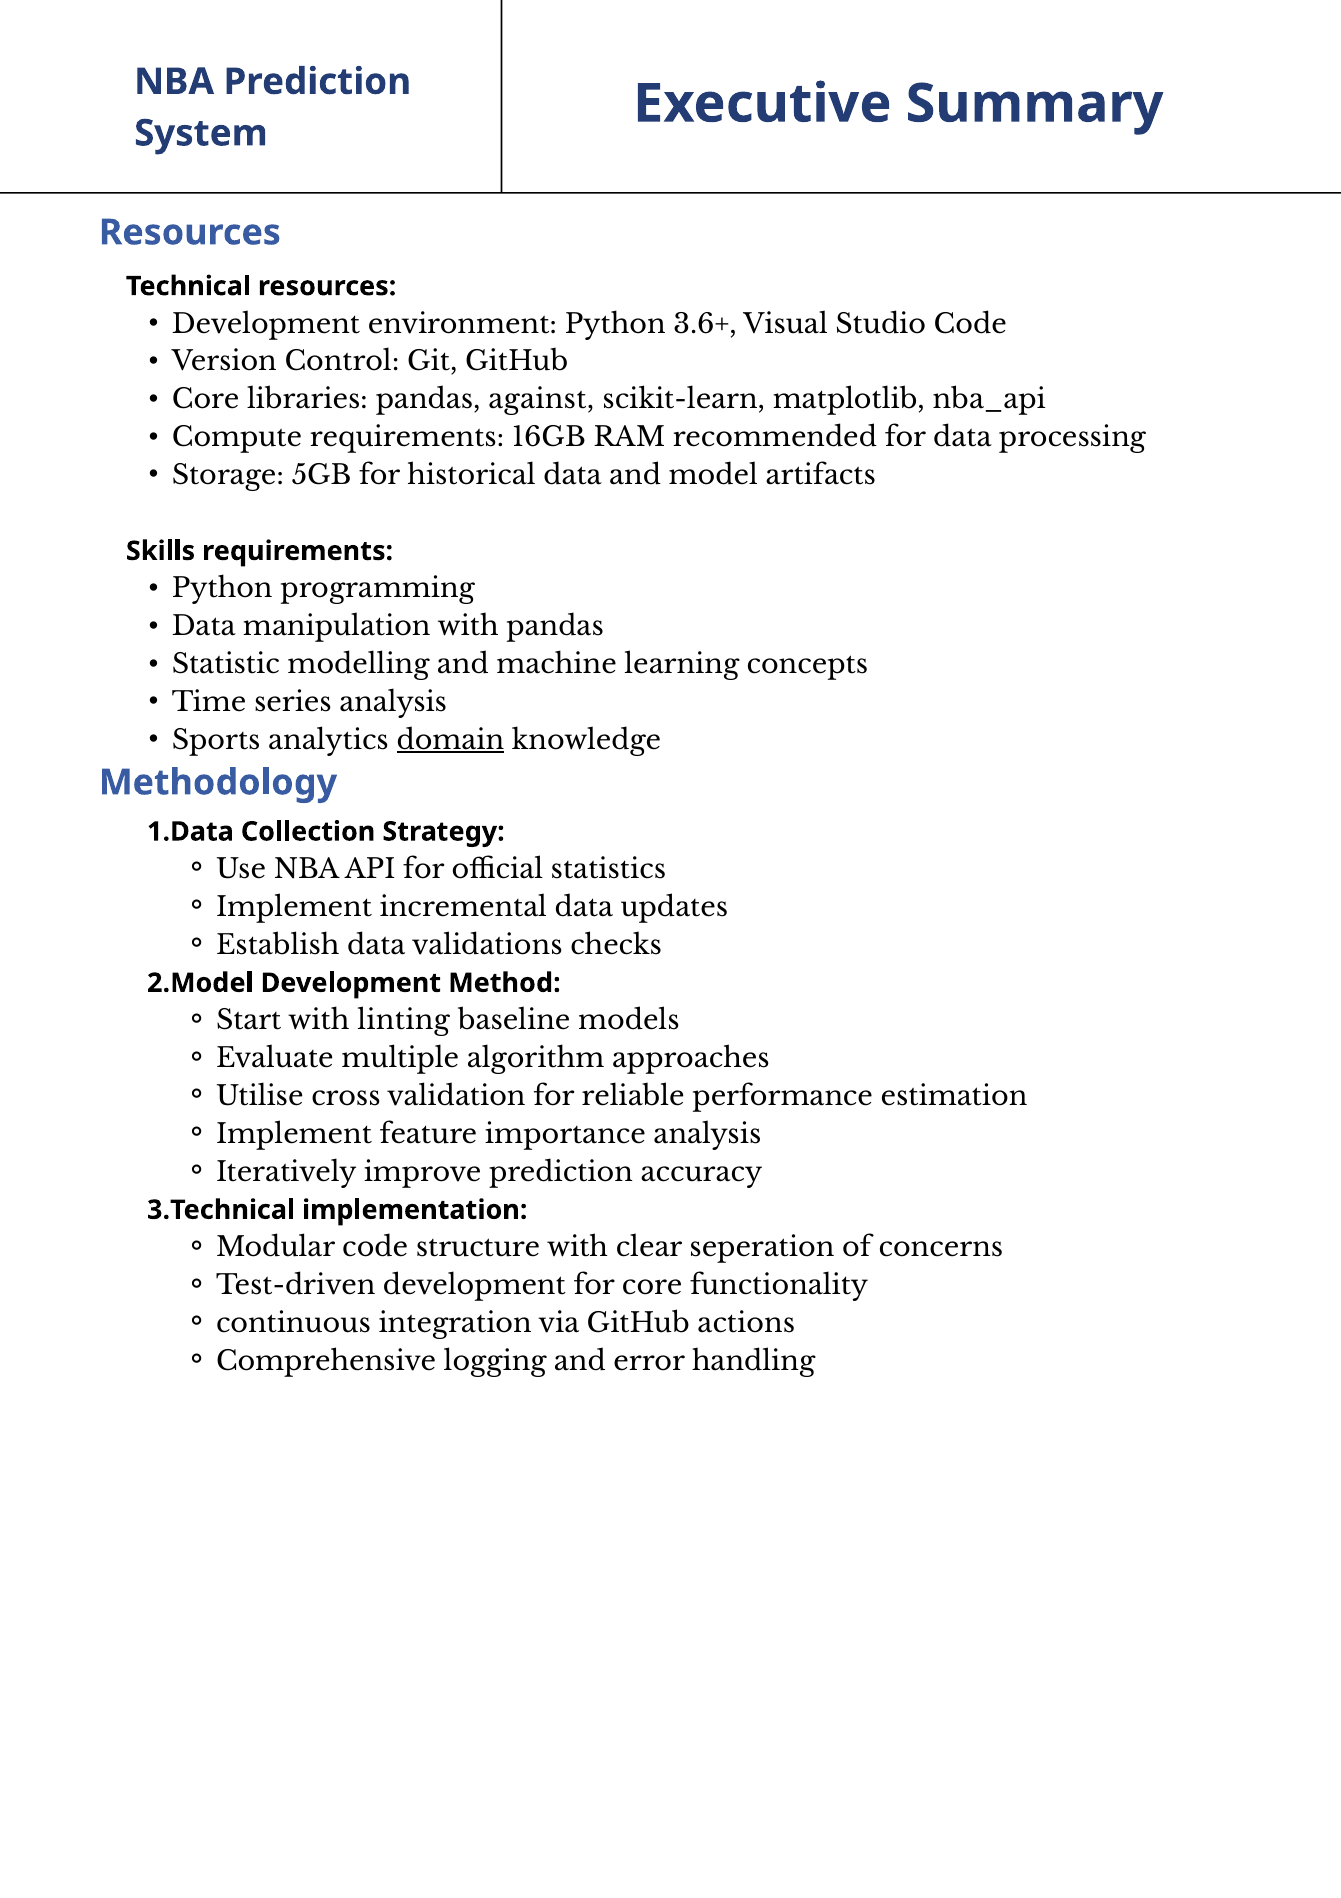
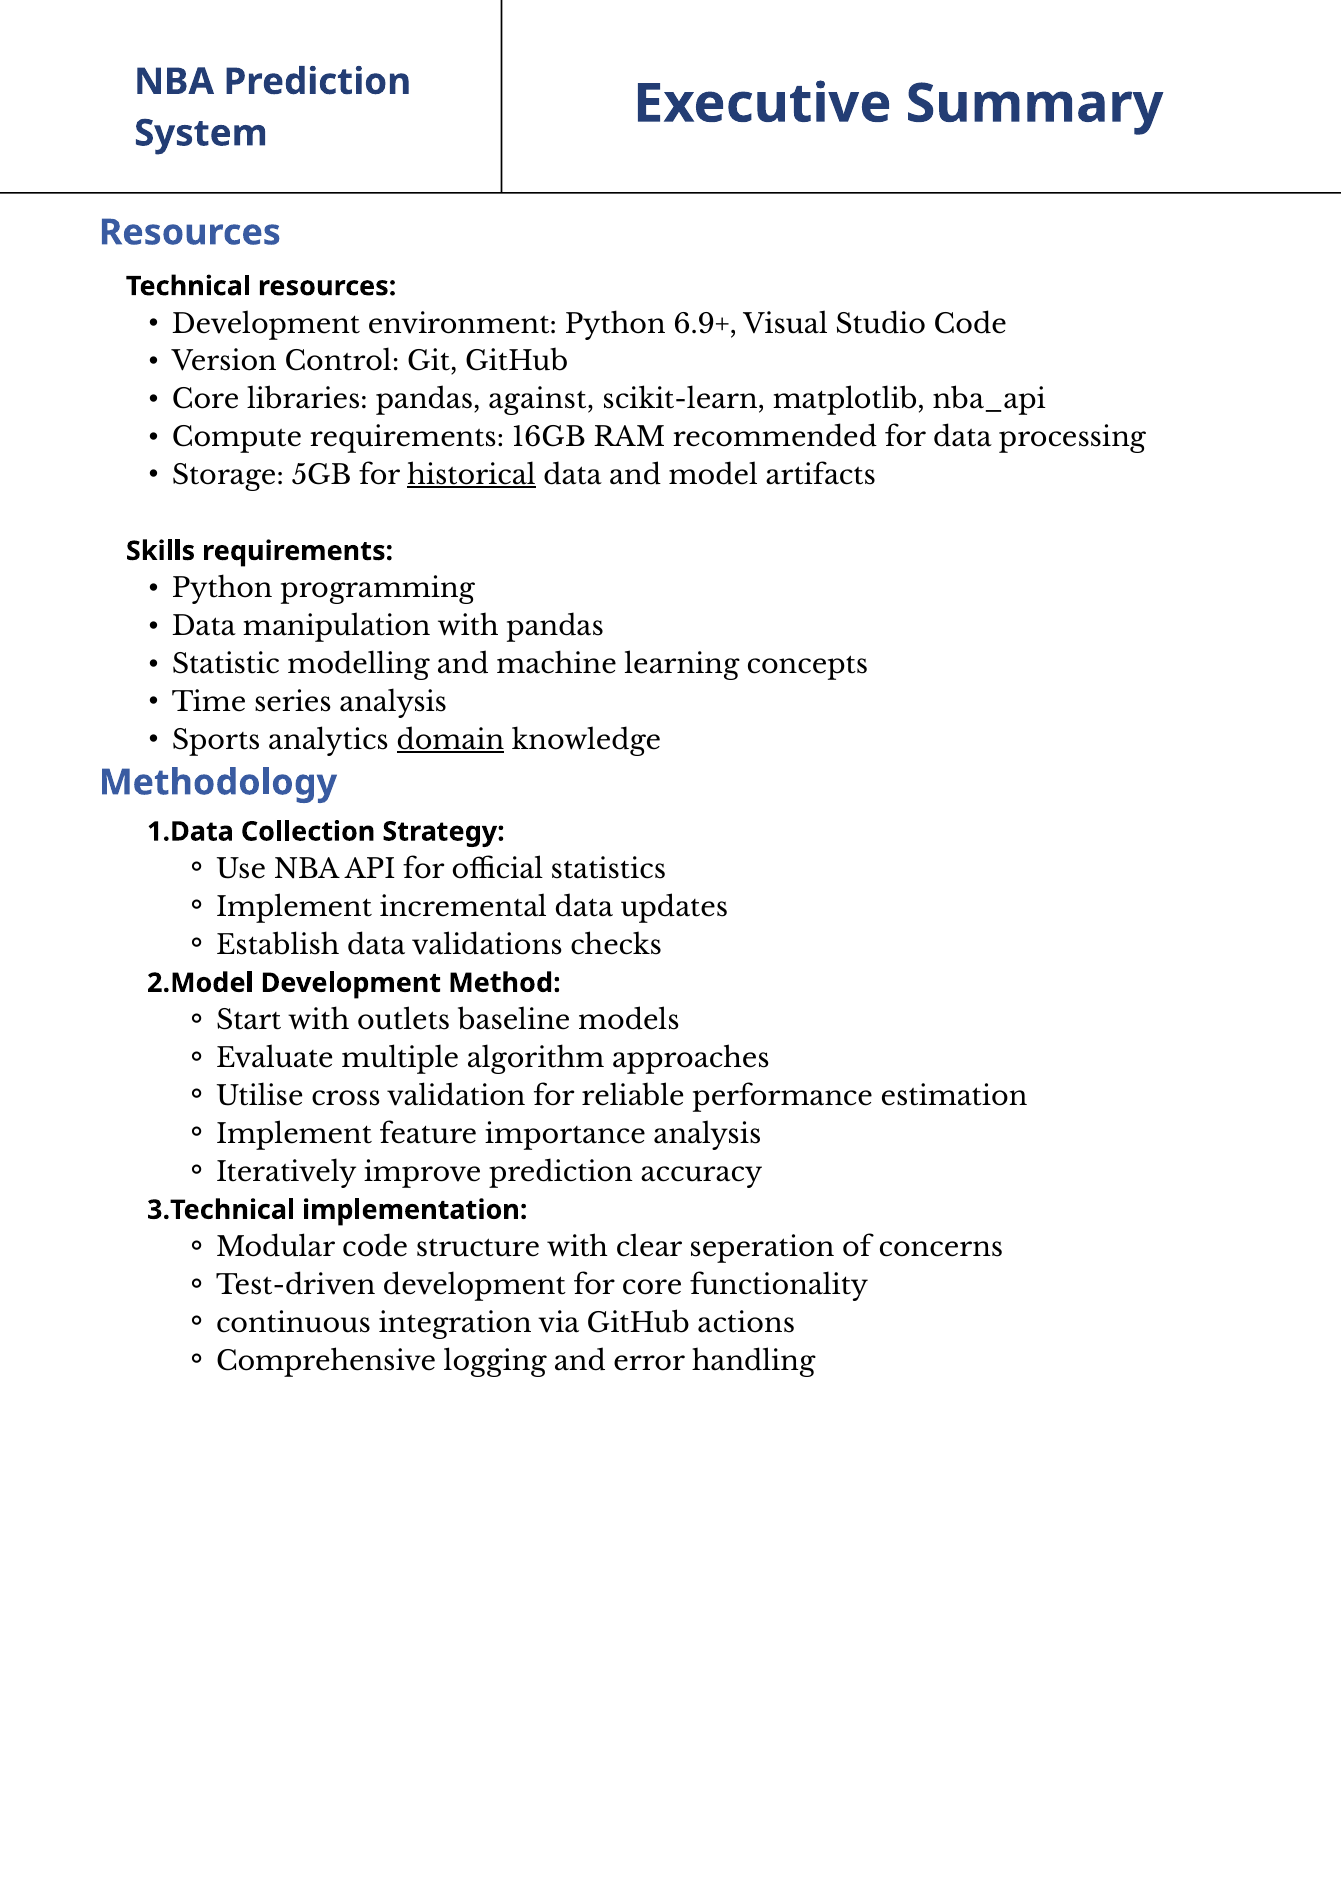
3.6+: 3.6+ -> 6.9+ (705, 324)
historical underline: none -> present (471, 475)
linting: linting -> outlets (404, 1021)
